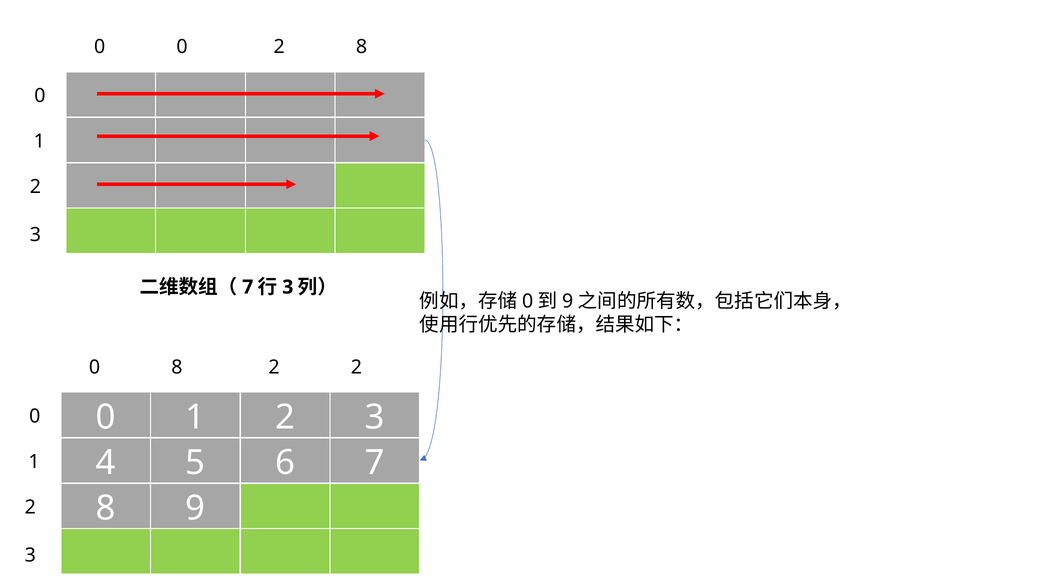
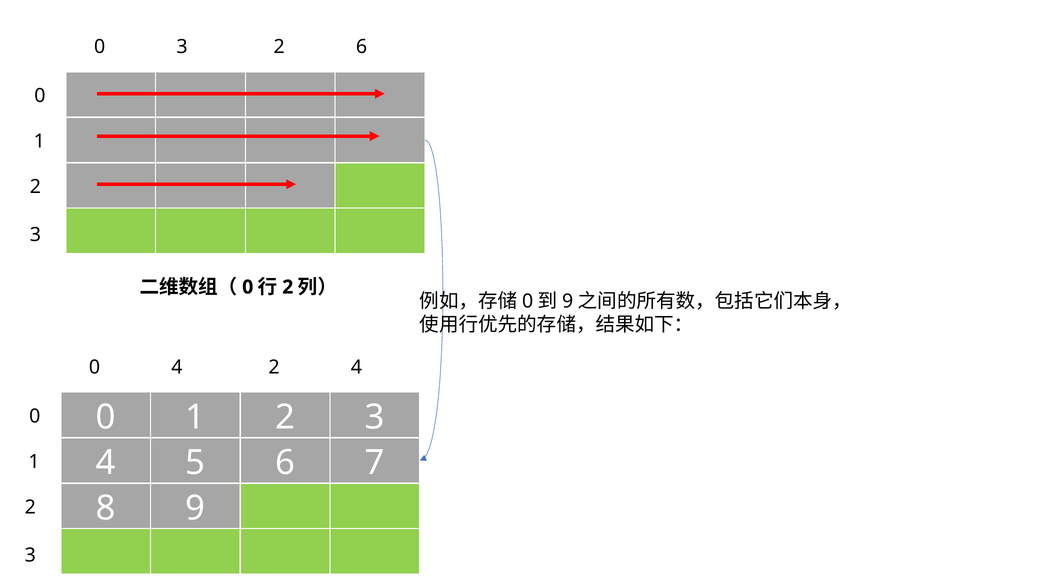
0 0: 0 -> 3 (182, 47)
2 8: 8 -> 6 (362, 47)
7: 7 -> 0 (248, 287)
3: 3 -> 2 (288, 287)
0 8: 8 -> 4 (177, 367)
2 2: 2 -> 4 (356, 367)
